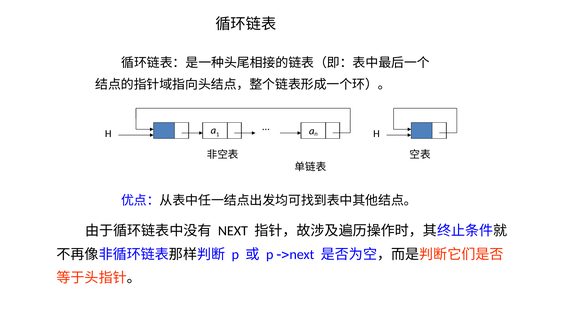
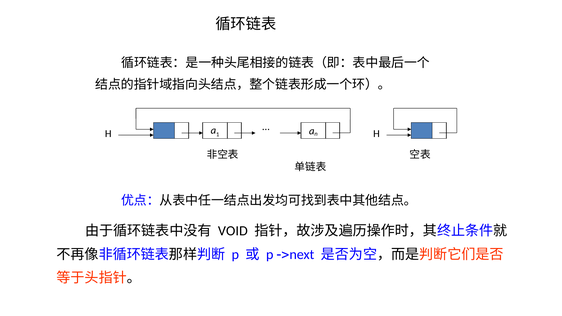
NEXT: NEXT -> VOID (233, 231)
